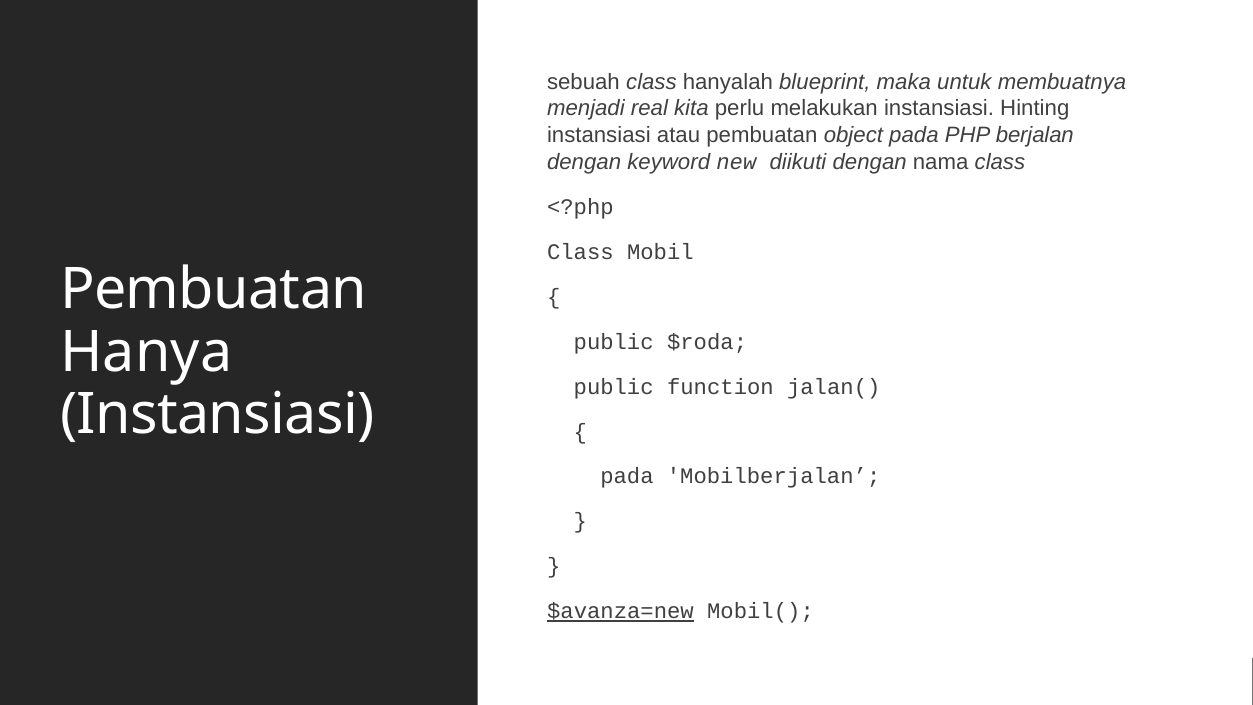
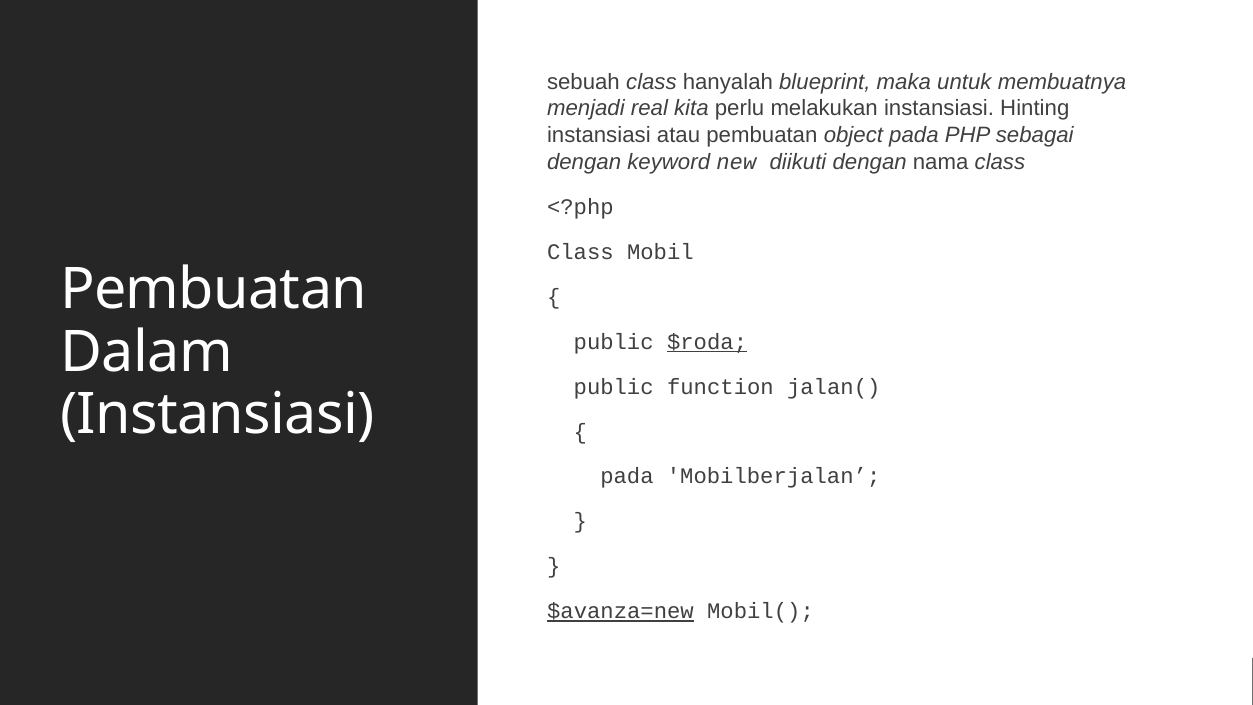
berjalan: berjalan -> sebagai (1035, 135)
$roda underline: none -> present (707, 342)
Hanya: Hanya -> Dalam (146, 352)
